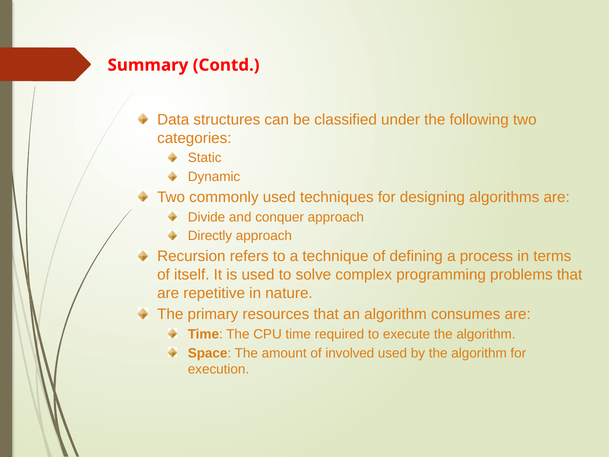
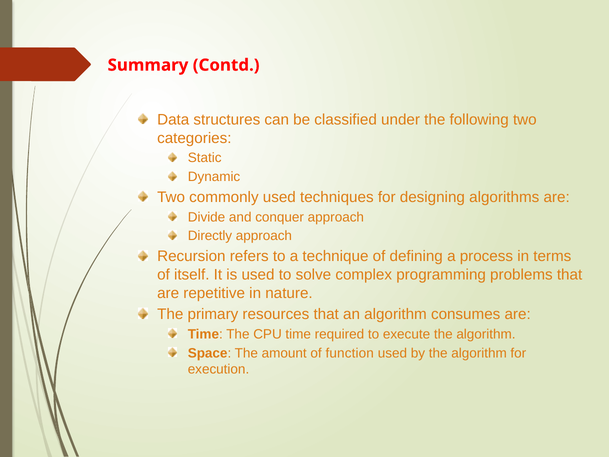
involved: involved -> function (350, 353)
